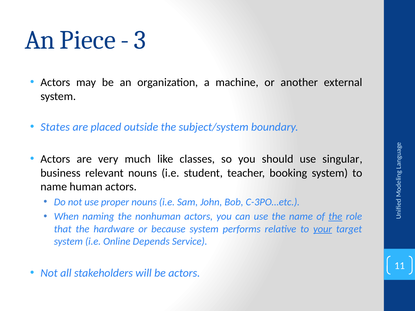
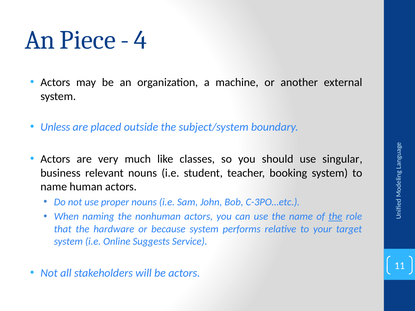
3: 3 -> 4 (140, 40)
States: States -> Unless (55, 127)
your underline: present -> none (323, 229)
Depends: Depends -> Suggests (151, 242)
